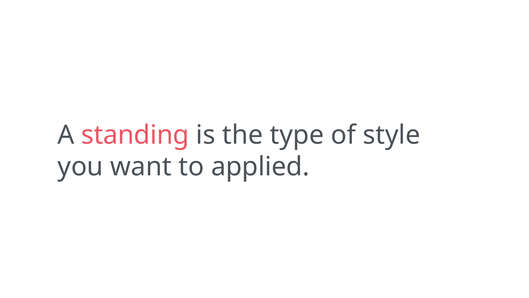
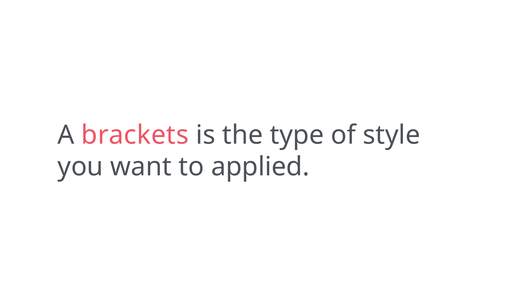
standing: standing -> brackets (135, 135)
